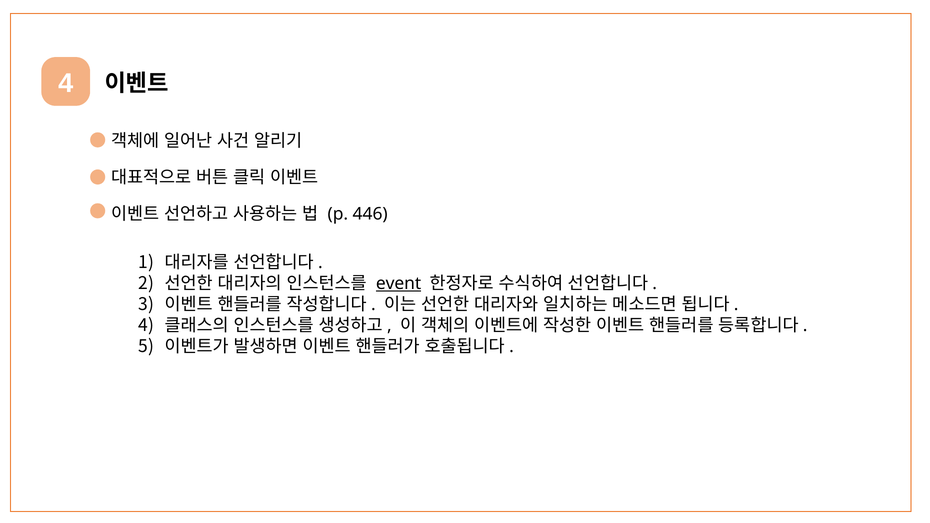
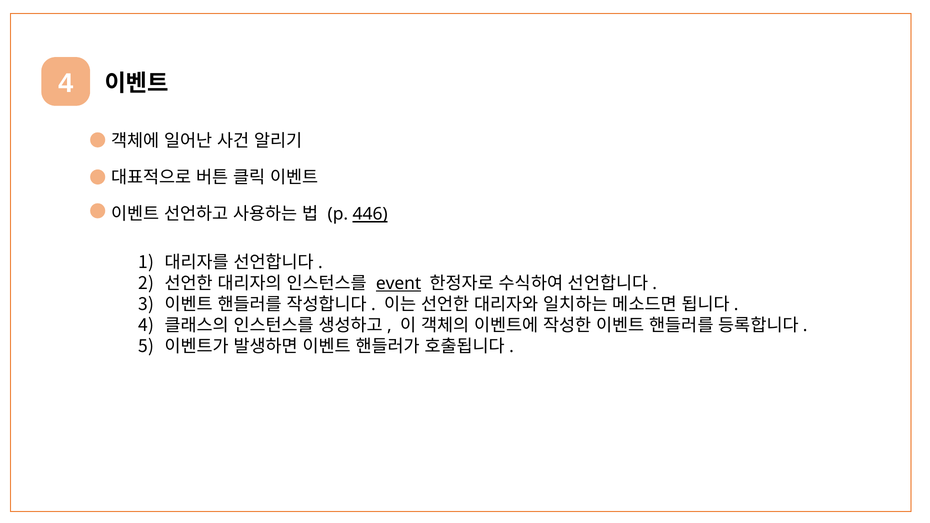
446 underline: none -> present (370, 214)
